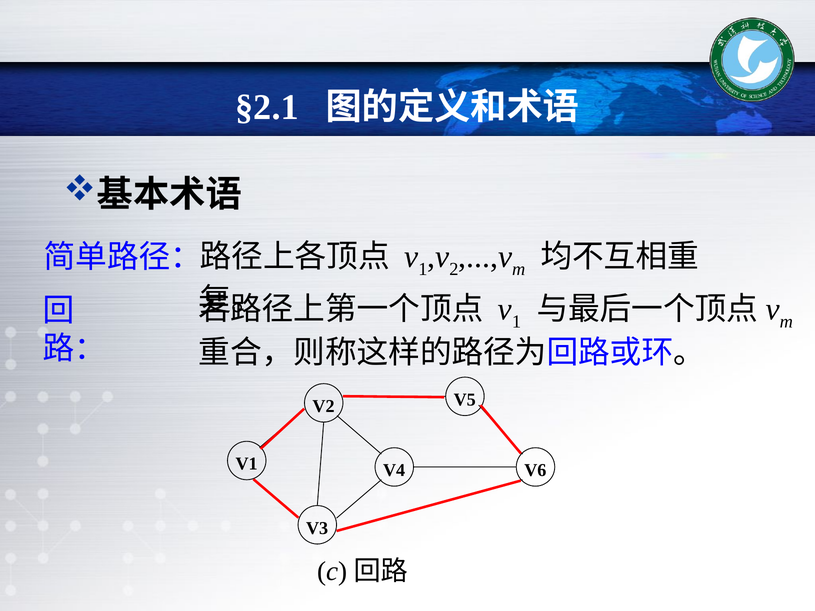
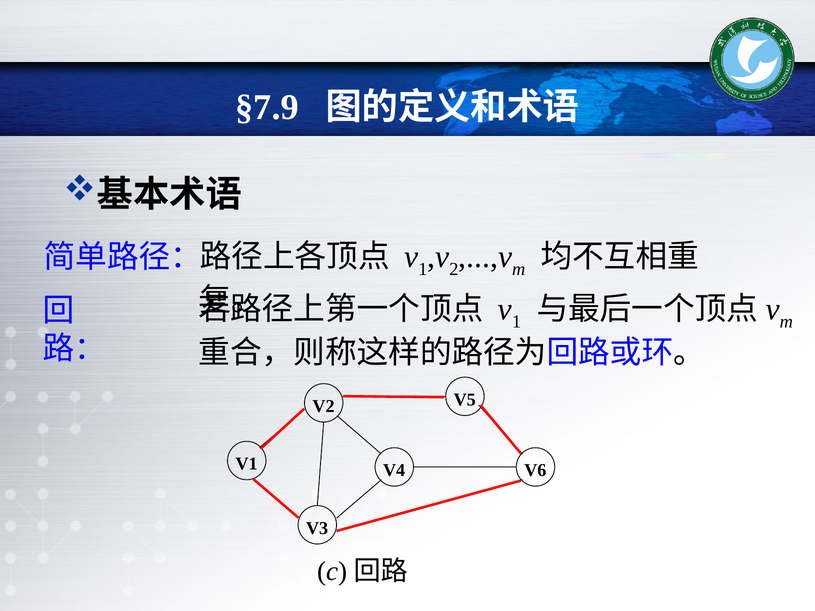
§2.1: §2.1 -> §7.9 (267, 107)
